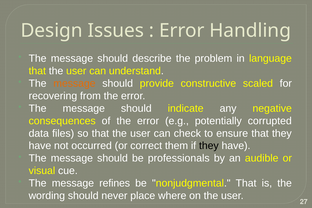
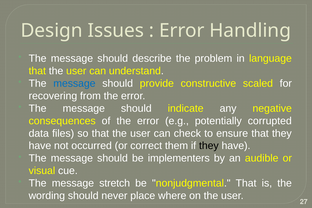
message colour: orange -> blue (74, 83)
professionals: professionals -> implementers (179, 158)
refines: refines -> stretch (115, 183)
